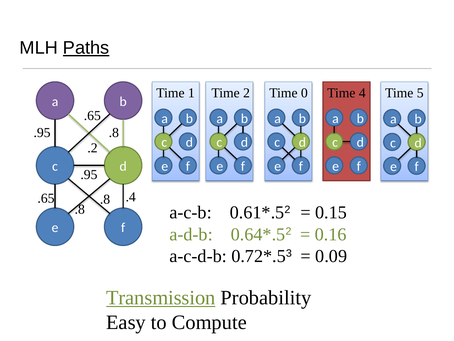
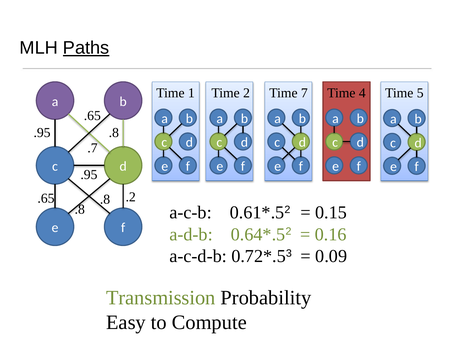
0: 0 -> 7 (304, 93)
.2: .2 -> .7 (93, 148)
.4: .4 -> .2 (131, 197)
Transmission underline: present -> none (161, 297)
